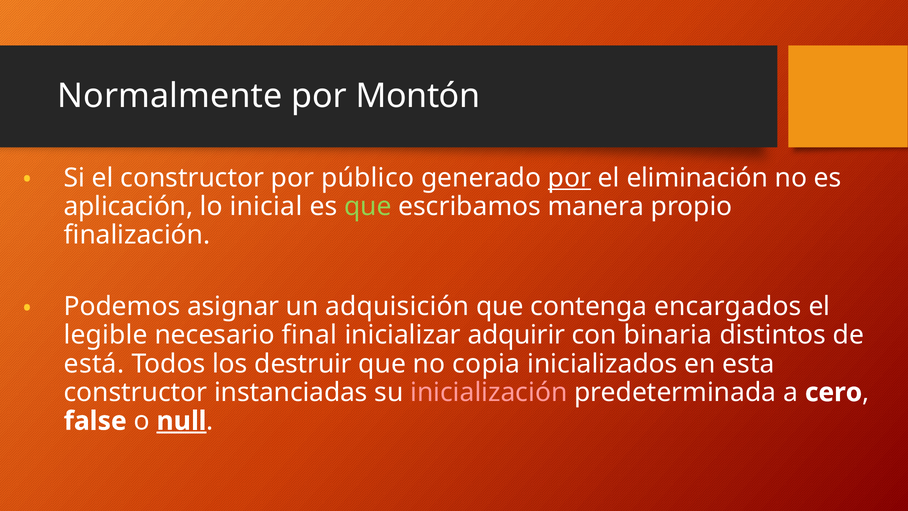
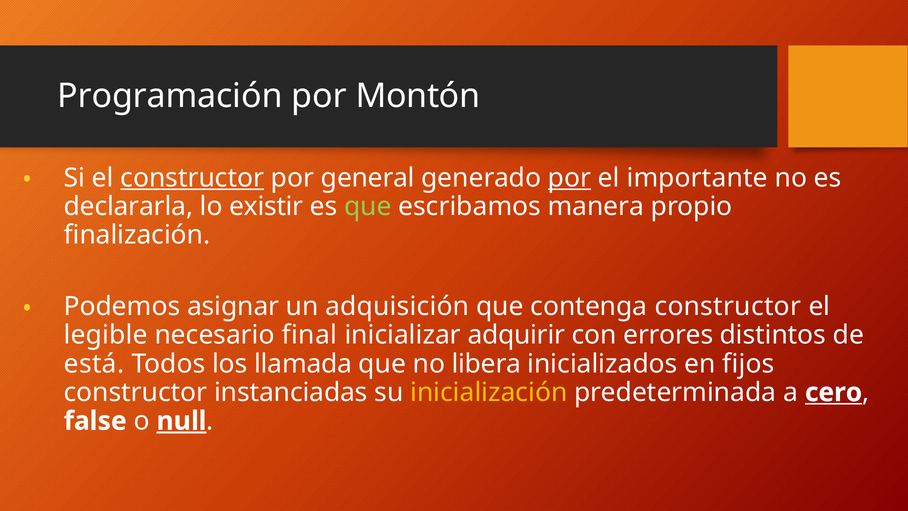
Normalmente: Normalmente -> Programación (170, 96)
constructor underline: none -> present (192, 178)
público: público -> general (368, 178)
eliminación: eliminación -> importante (697, 178)
aplicación: aplicación -> declararla (128, 206)
inicial: inicial -> existir (266, 206)
contenga encargados: encargados -> constructor (728, 306)
binaria: binaria -> errores (668, 335)
destruir: destruir -> llamada (303, 364)
copia: copia -> libera (486, 364)
esta: esta -> fijos (748, 364)
inicialización colour: pink -> yellow (489, 392)
cero underline: none -> present (834, 392)
